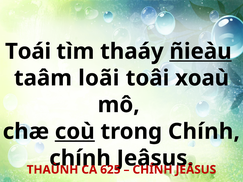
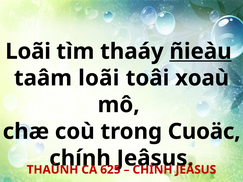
Toái: Toái -> Loãi (28, 51)
coù underline: present -> none (75, 132)
trong Chính: Chính -> Cuoäc (204, 132)
